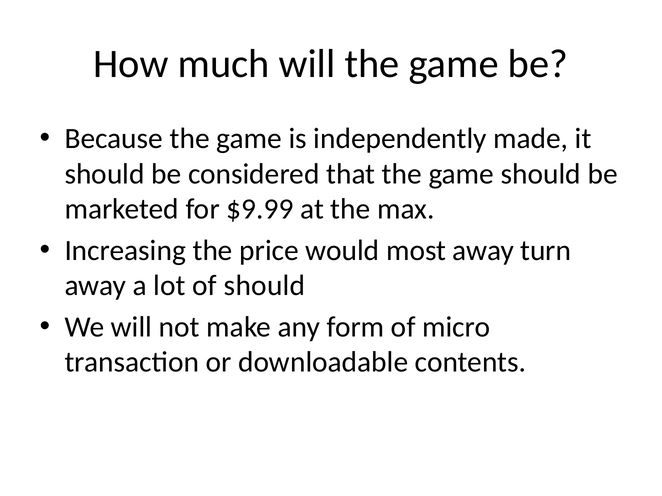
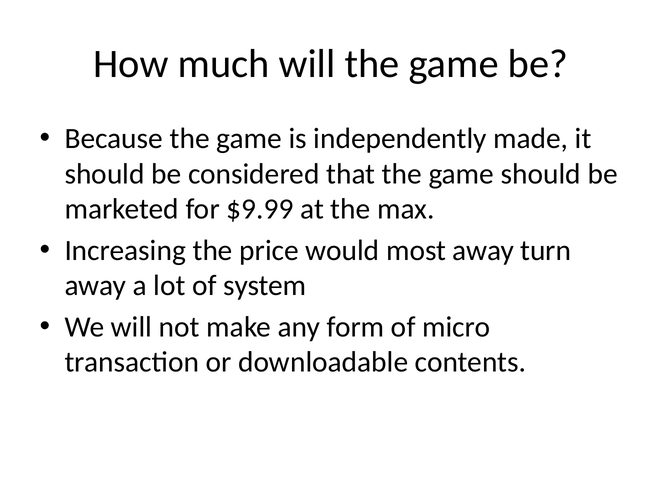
of should: should -> system (265, 286)
